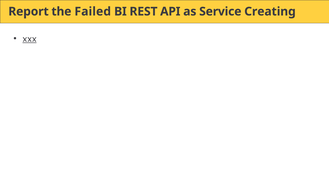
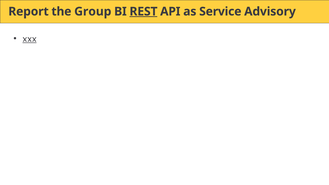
Failed: Failed -> Group (93, 11)
REST underline: none -> present (143, 11)
Creating: Creating -> Advisory (270, 11)
